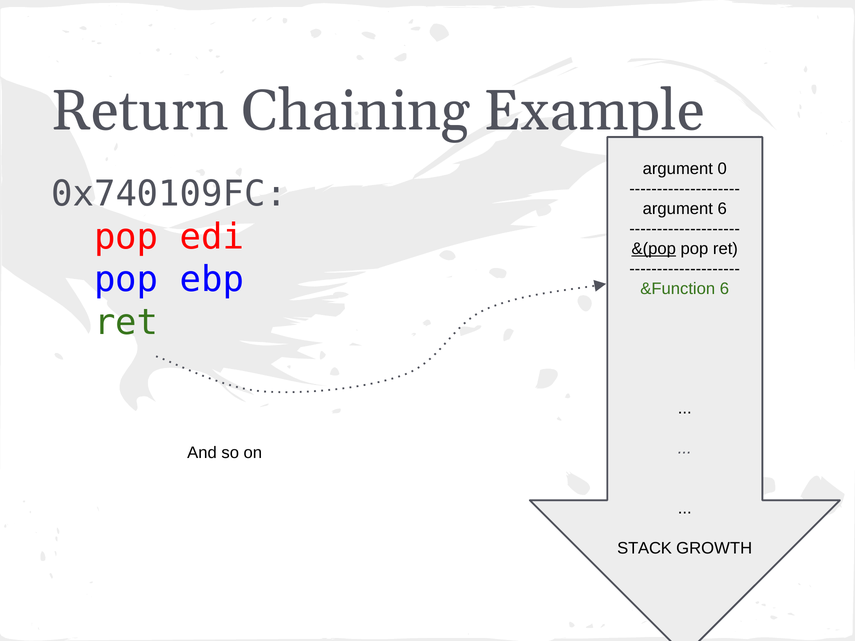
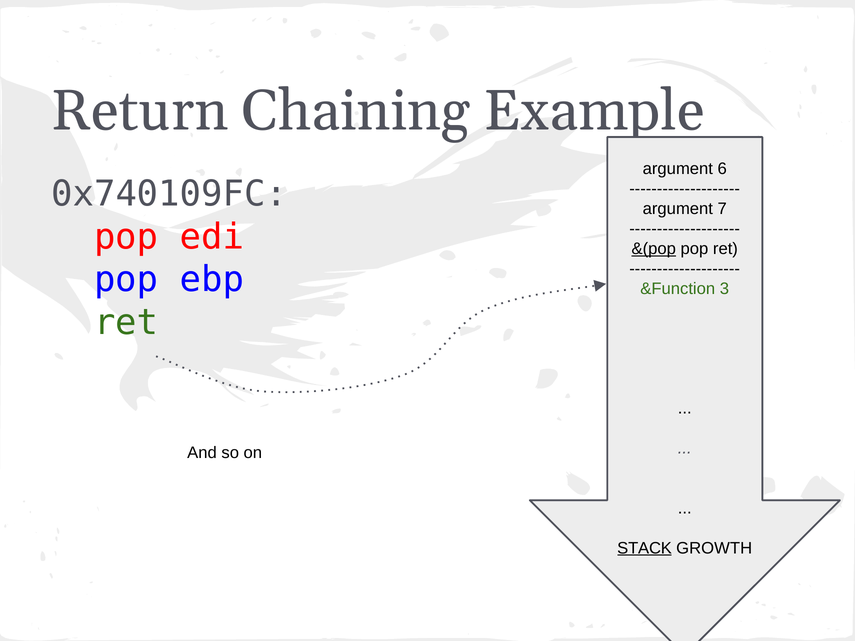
0: 0 -> 6 (722, 169)
argument 6: 6 -> 7 (722, 209)
&Function 6: 6 -> 3 (724, 289)
STACK underline: none -> present (645, 548)
